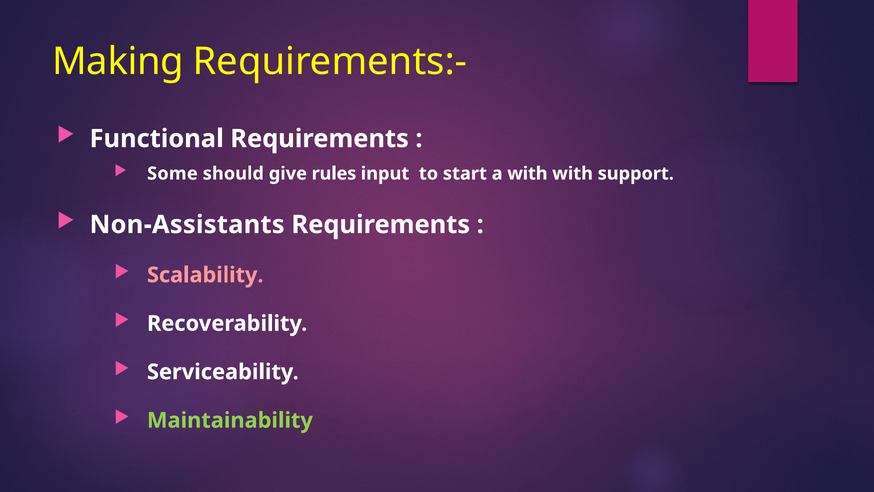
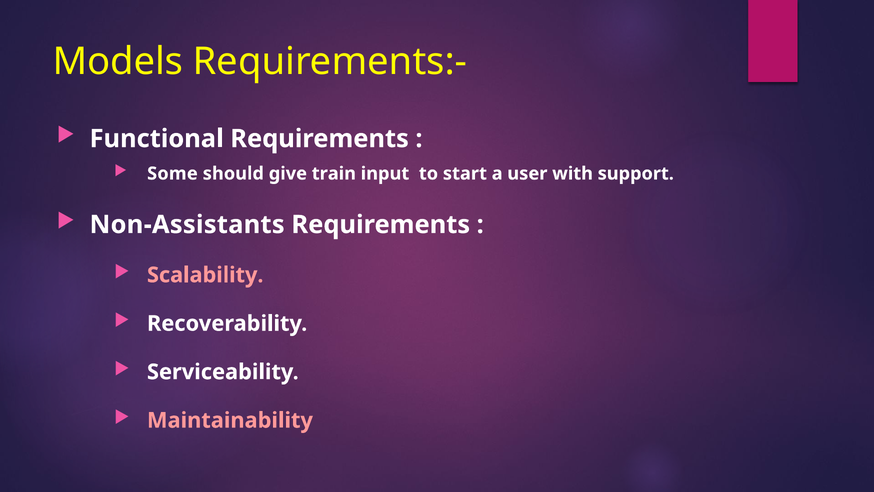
Making: Making -> Models (118, 61)
rules: rules -> train (334, 173)
a with: with -> user (527, 173)
Maintainability colour: light green -> pink (230, 420)
